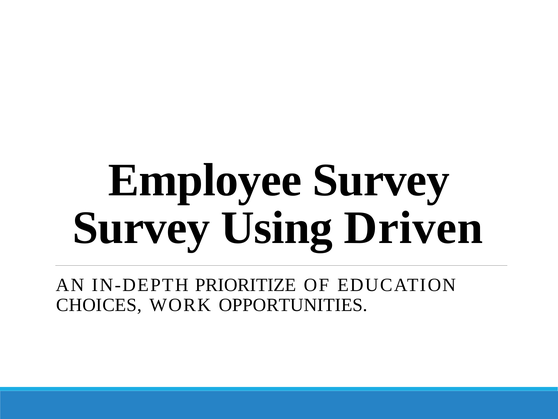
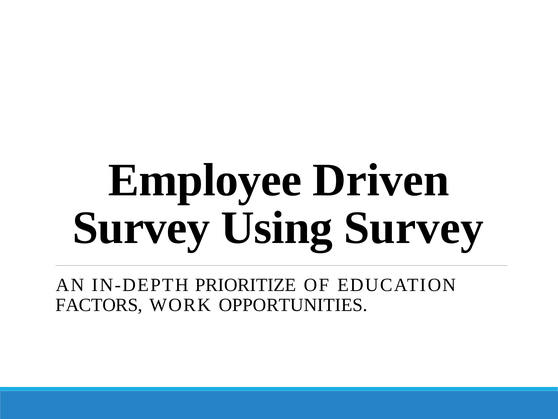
Employee Survey: Survey -> Driven (381, 180)
Using Driven: Driven -> Survey (414, 228)
CHOICES: CHOICES -> FACTORS (99, 305)
